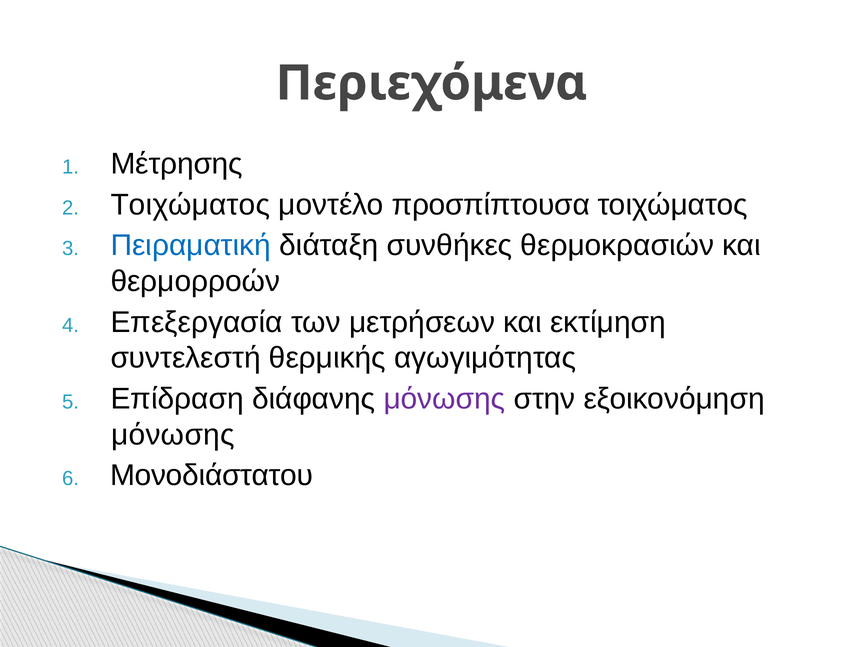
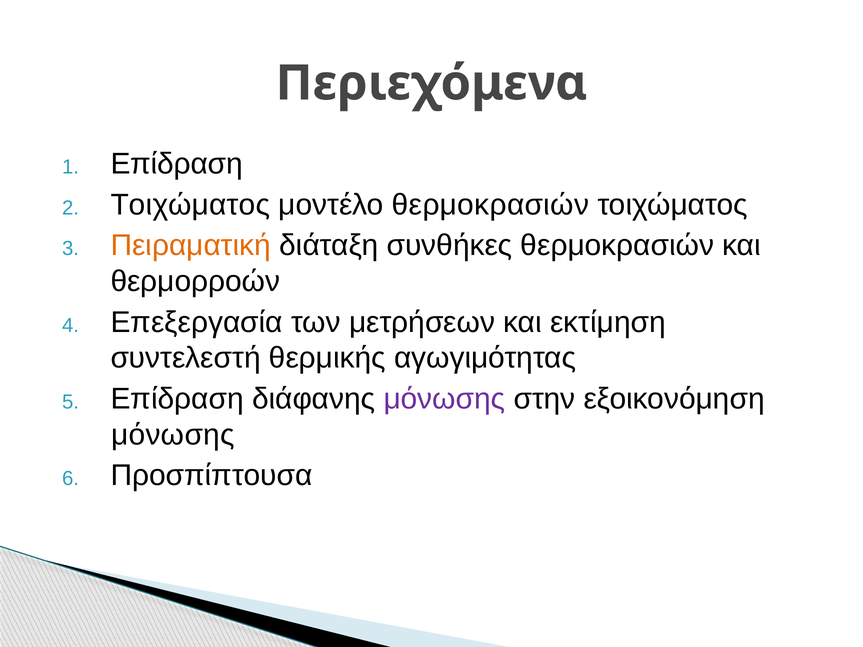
Μέτρησης: Μέτρησης -> Επίδραση (177, 164)
μοντέλο προσπίπτουσα: προσπίπτουσα -> θερμοκρασιών (490, 205)
Πειραματική colour: blue -> orange (191, 246)
Μονοδιάστατου: Μονοδιάστατου -> Προσπίπτουσα (212, 476)
